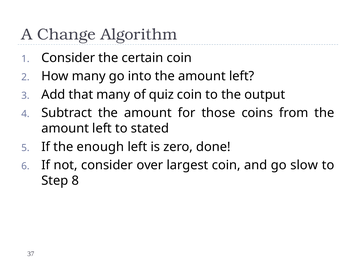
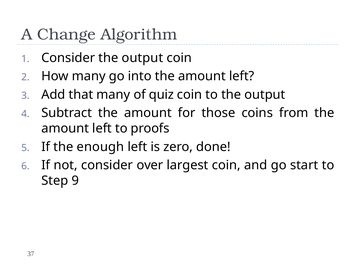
Consider the certain: certain -> output (142, 58)
stated: stated -> proofs (150, 128)
slow: slow -> start (304, 165)
8: 8 -> 9 (75, 181)
